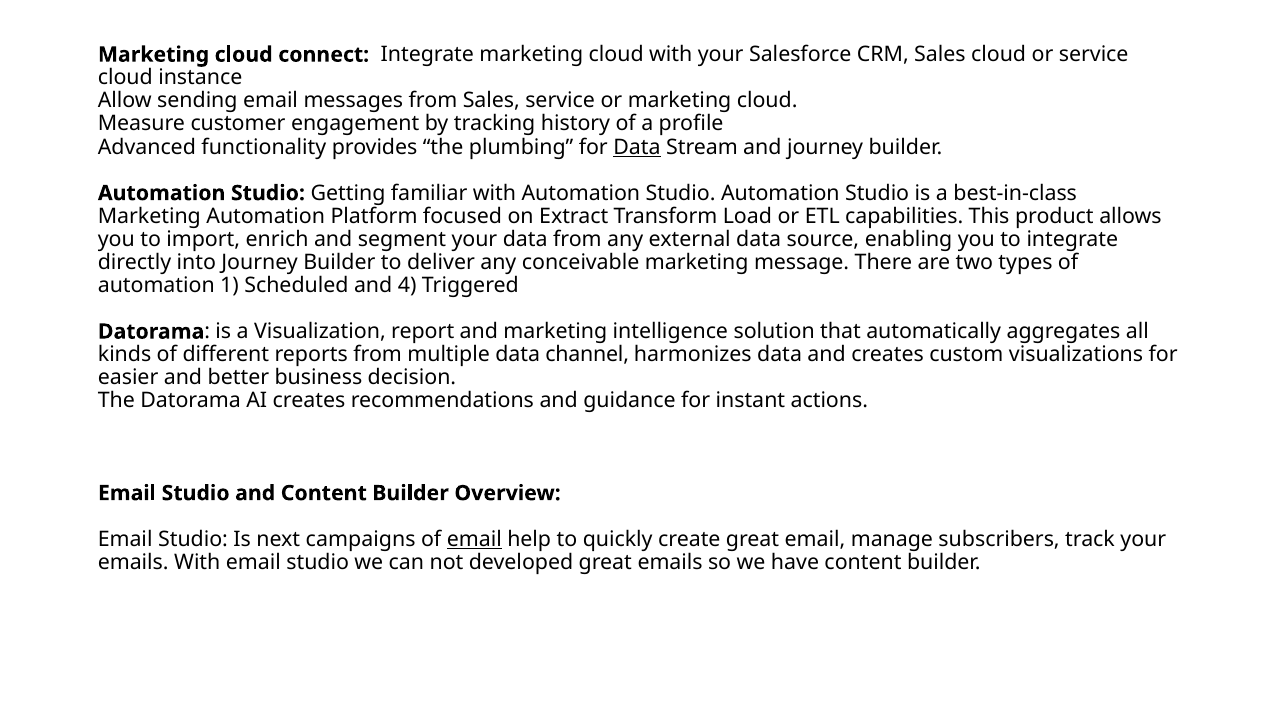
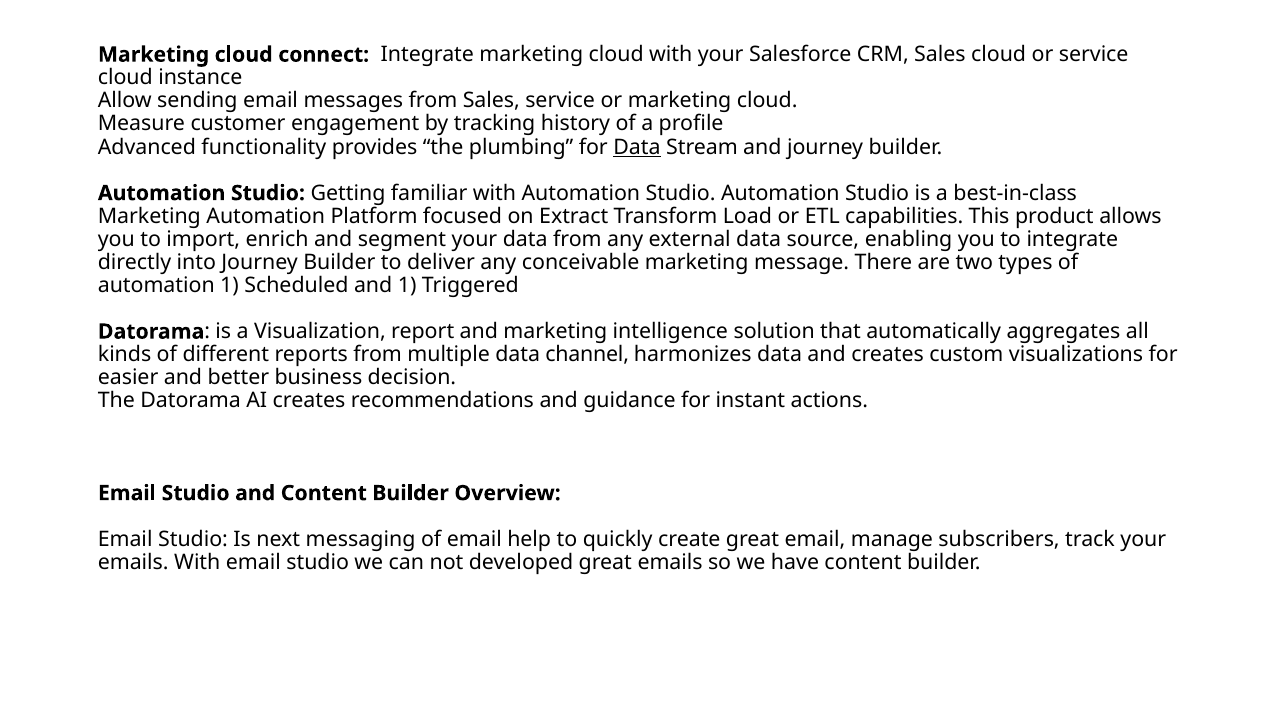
and 4: 4 -> 1 (407, 286)
campaigns: campaigns -> messaging (361, 540)
email underline: present -> none (474, 540)
